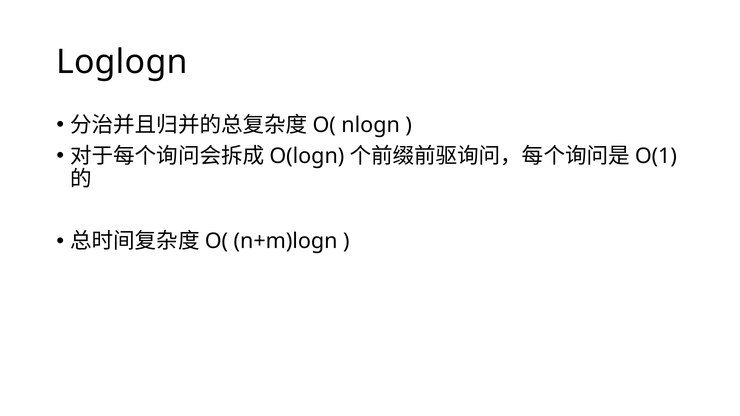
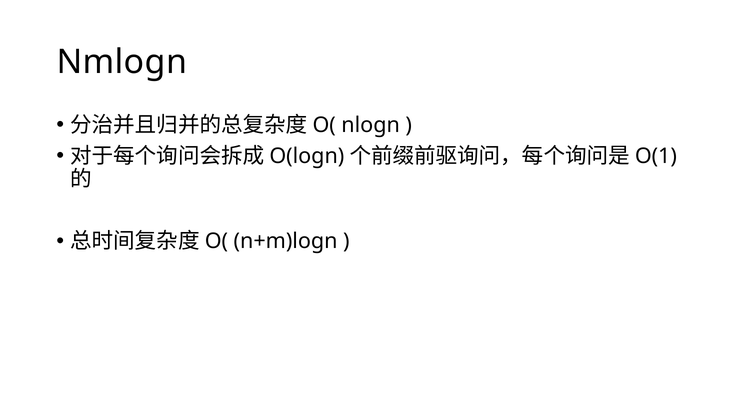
Loglogn: Loglogn -> Nmlogn (122, 62)
